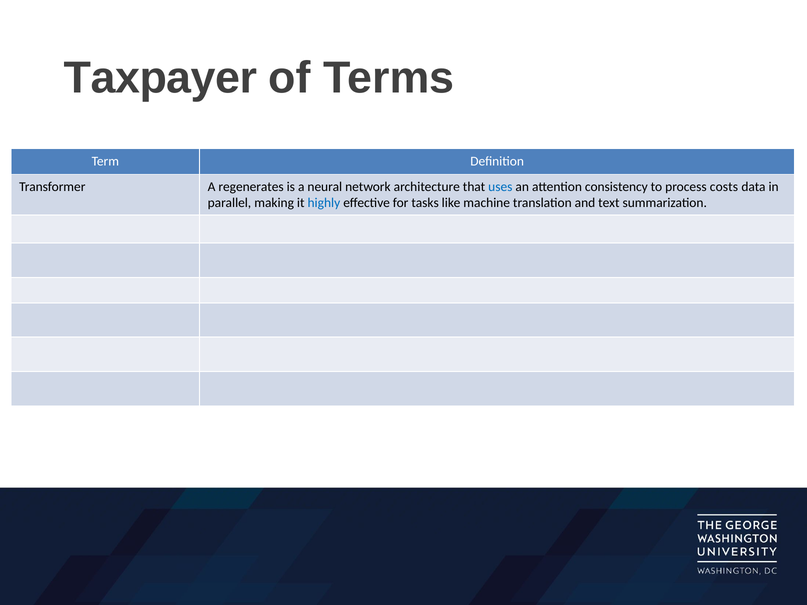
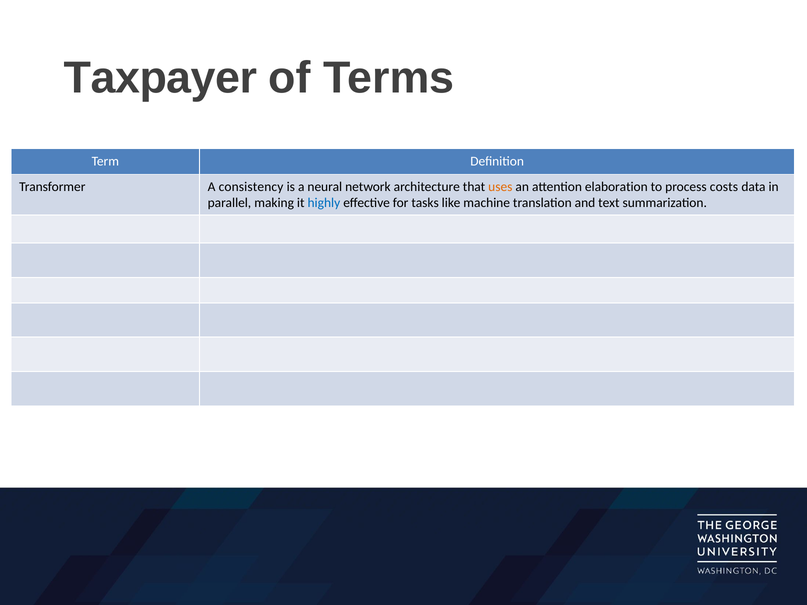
regenerates: regenerates -> consistency (251, 187)
uses colour: blue -> orange (500, 187)
consistency: consistency -> elaboration (616, 187)
